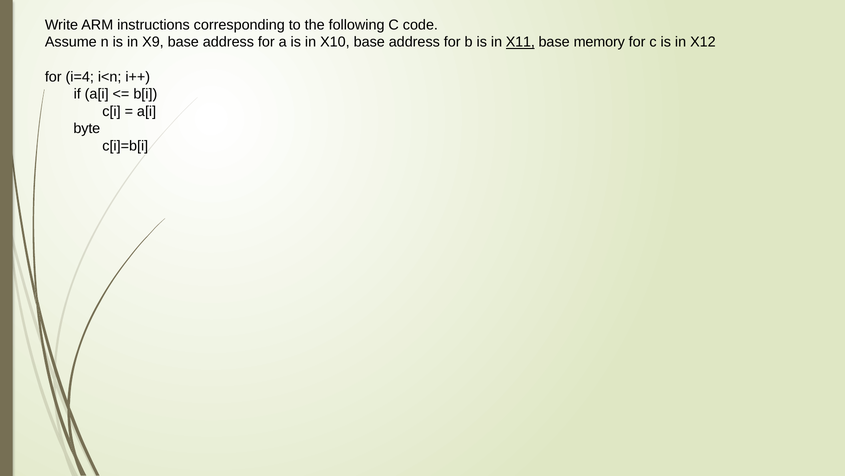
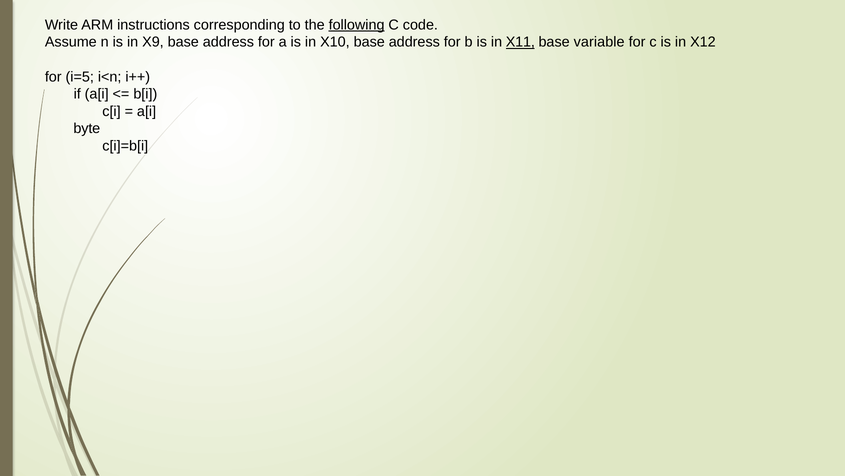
following underline: none -> present (357, 25)
memory: memory -> variable (599, 42)
i=4: i=4 -> i=5 (80, 77)
